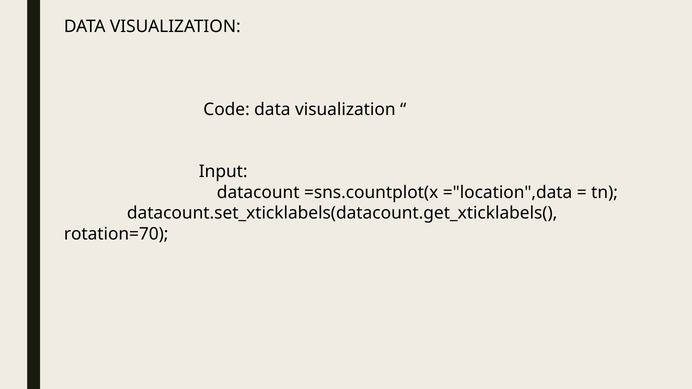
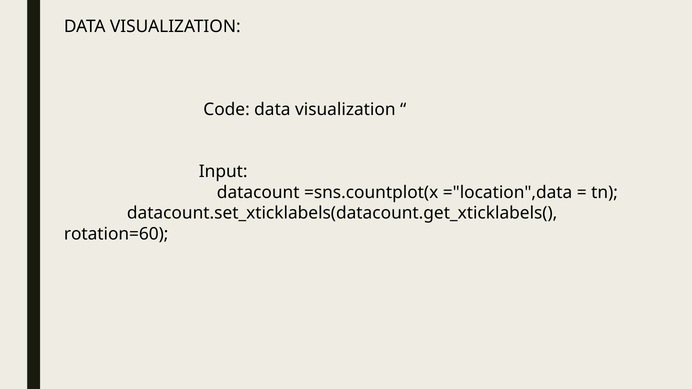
rotation=70: rotation=70 -> rotation=60 (116, 234)
